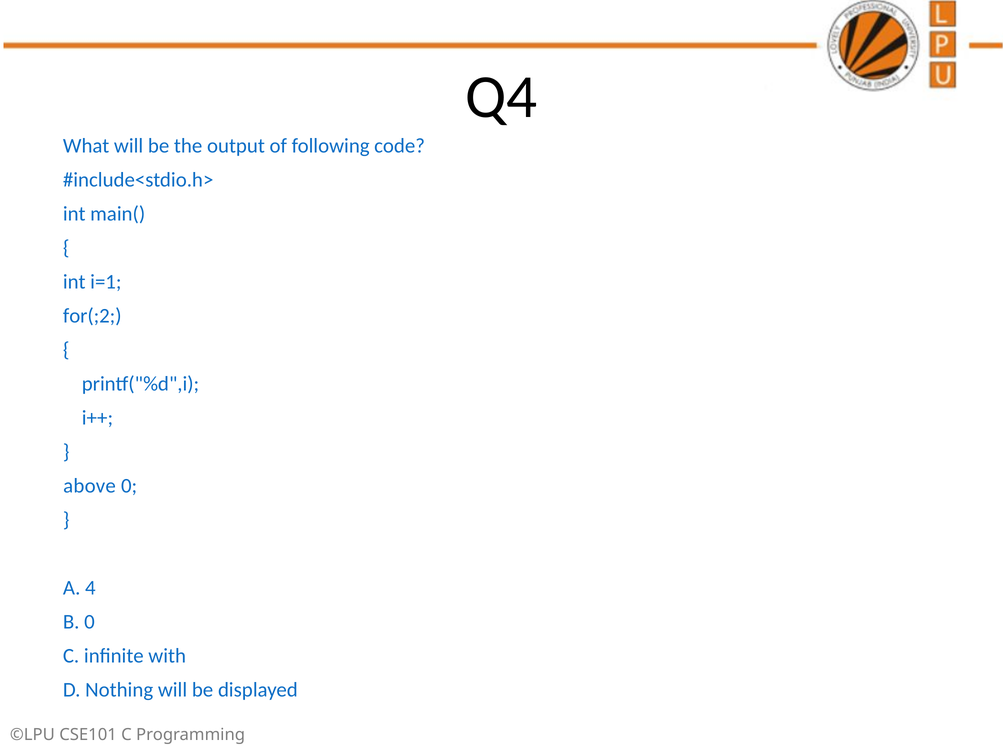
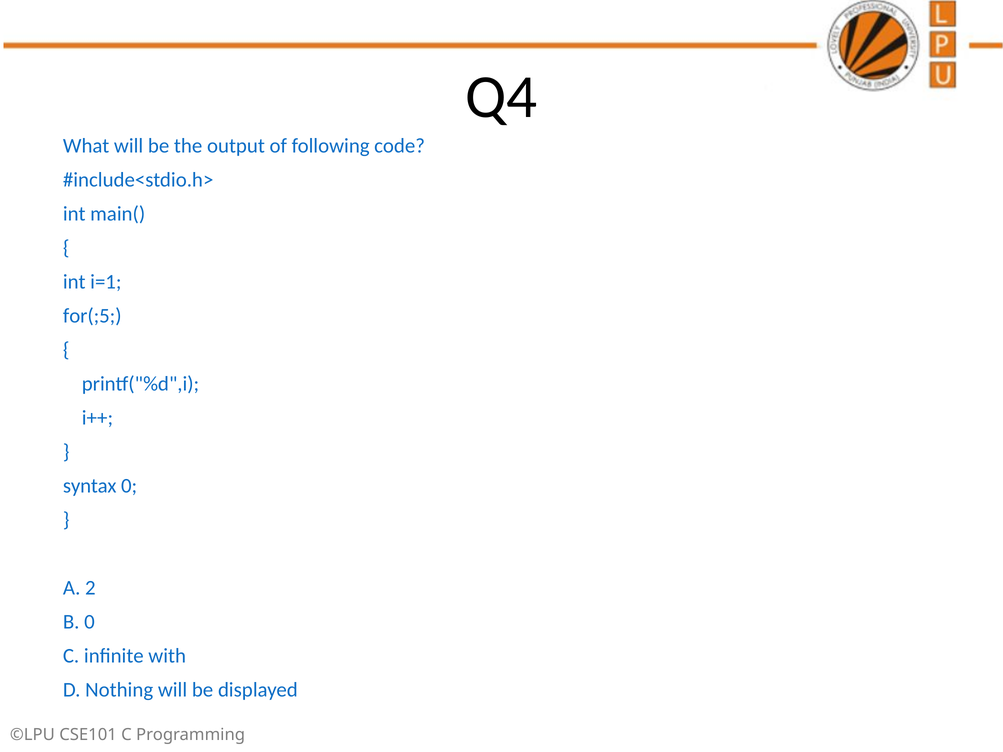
for(;2: for(;2 -> for(;5 (92, 316)
above: above -> syntax (90, 486)
4: 4 -> 2 (90, 588)
